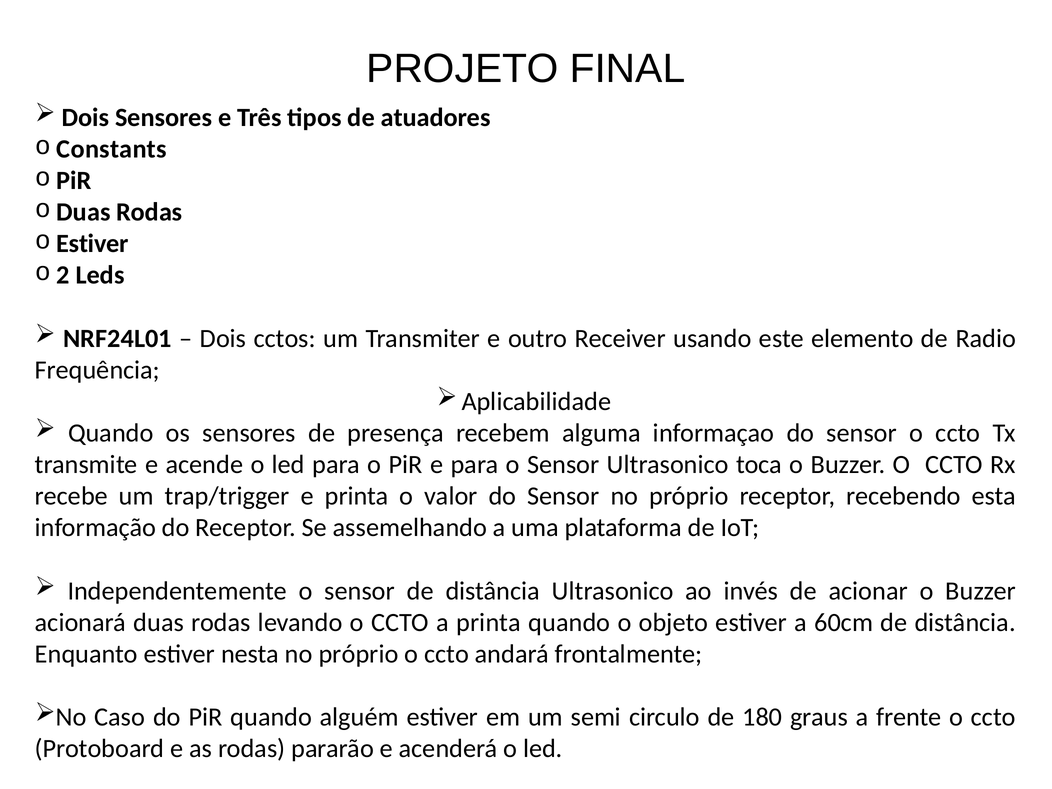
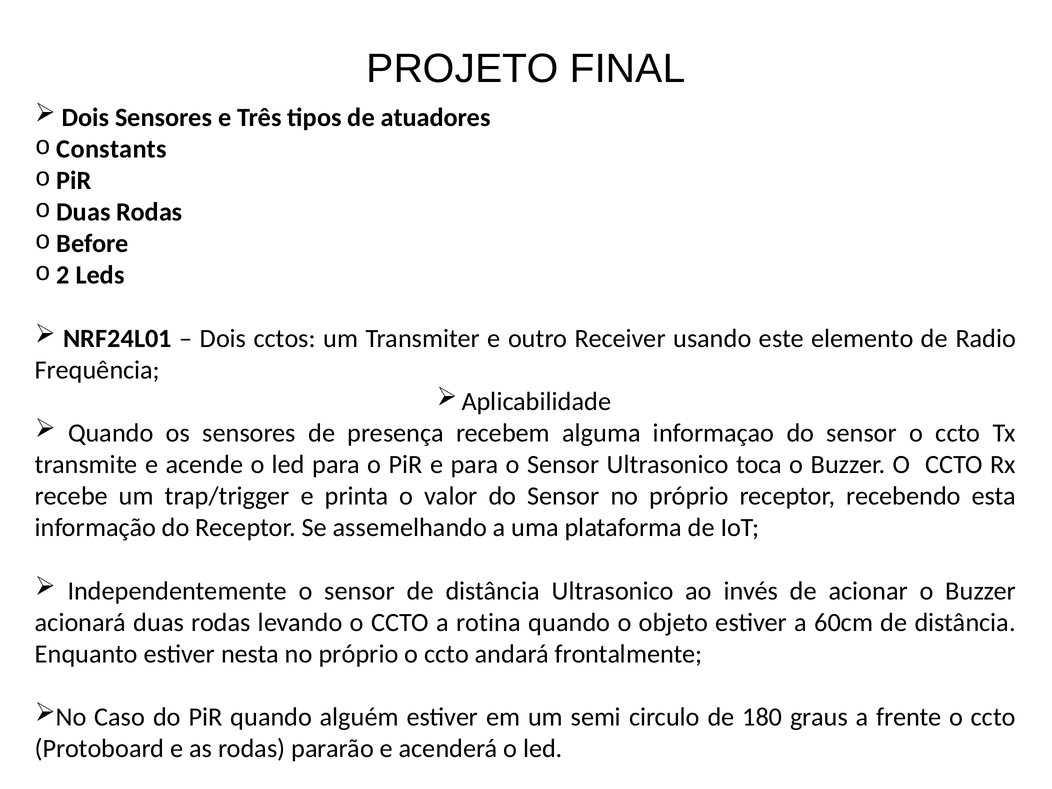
o Estiver: Estiver -> Before (92, 244)
a printa: printa -> rotina (489, 622)
